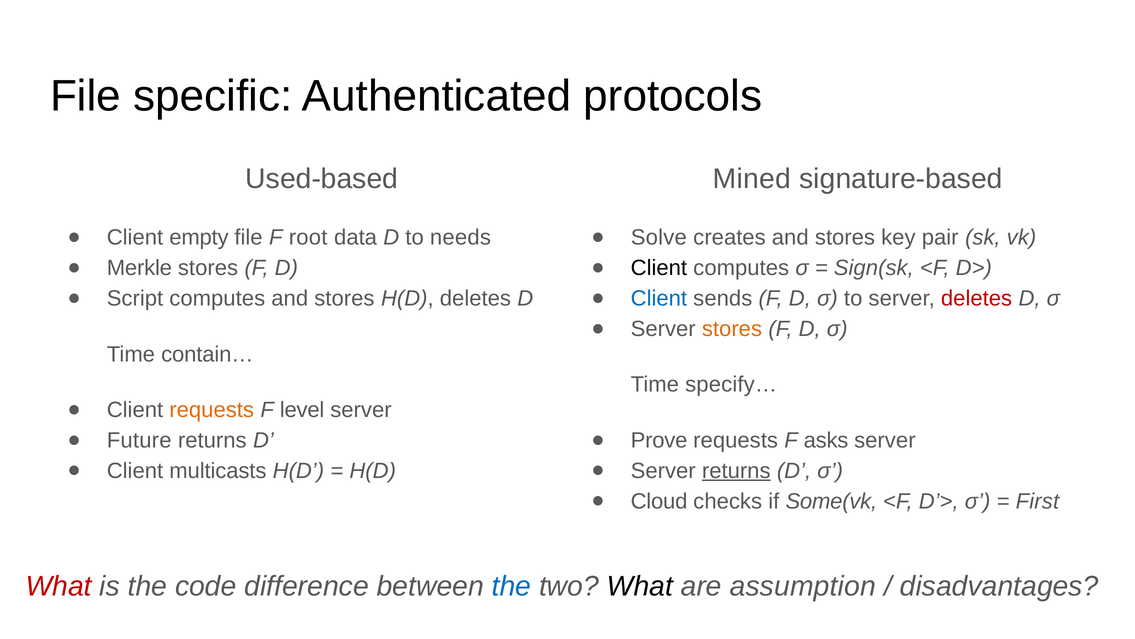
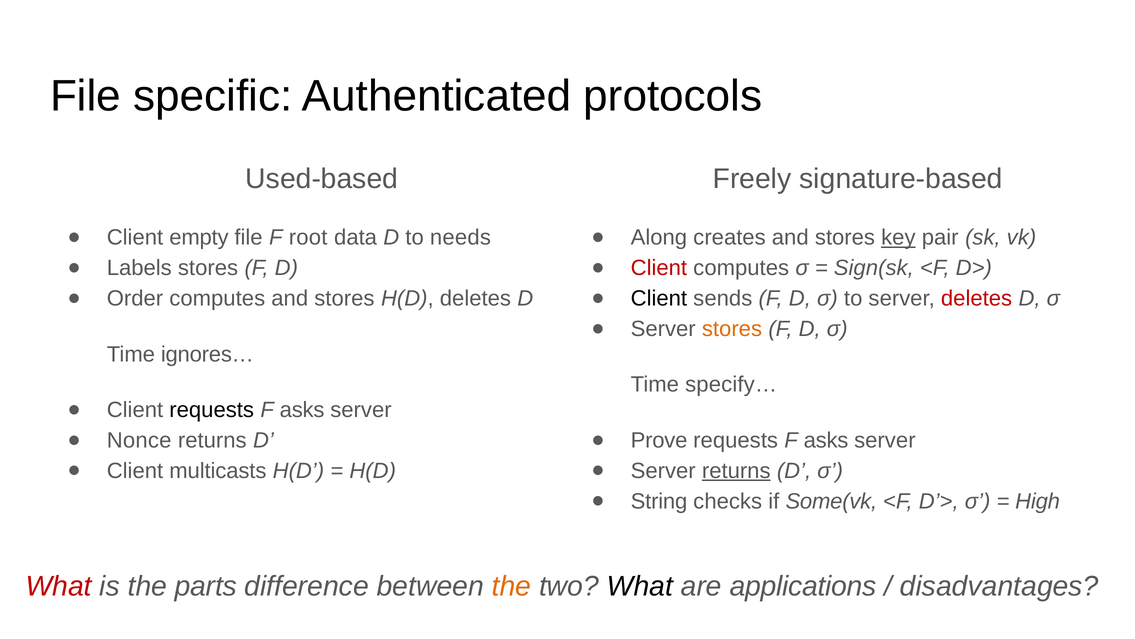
Mined: Mined -> Freely (752, 178)
Solve: Solve -> Along (659, 237)
key underline: none -> present (898, 237)
Merkle: Merkle -> Labels (139, 268)
Client colour: black -> red (659, 268)
Script: Script -> Order (135, 298)
Client colour: blue -> black (659, 298)
contain…: contain… -> ignores… (207, 354)
requests colour: orange -> black (212, 410)
level: level -> asks (302, 410)
Future: Future -> Nonce (139, 440)
Cloud: Cloud -> String (659, 501)
First: First -> High (1038, 501)
code: code -> parts (206, 586)
the colour: blue -> orange (512, 586)
assumption: assumption -> applications (803, 586)
